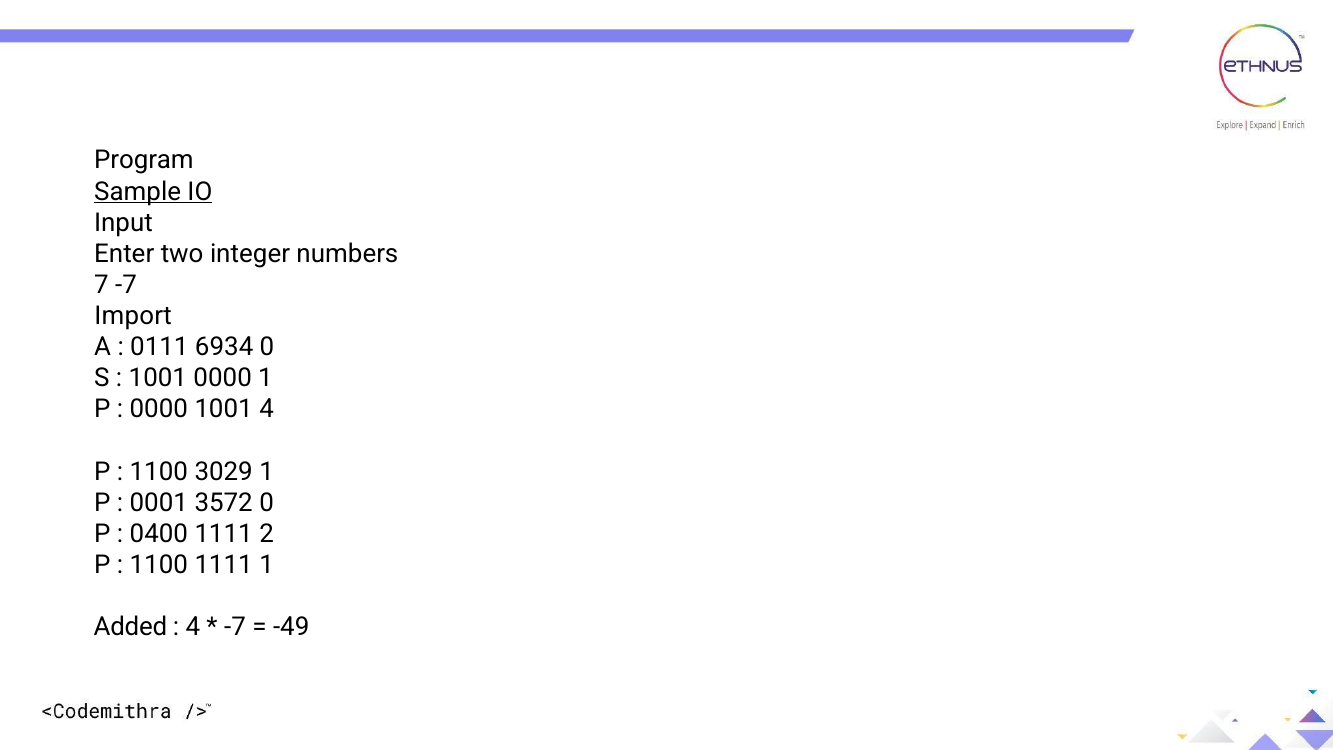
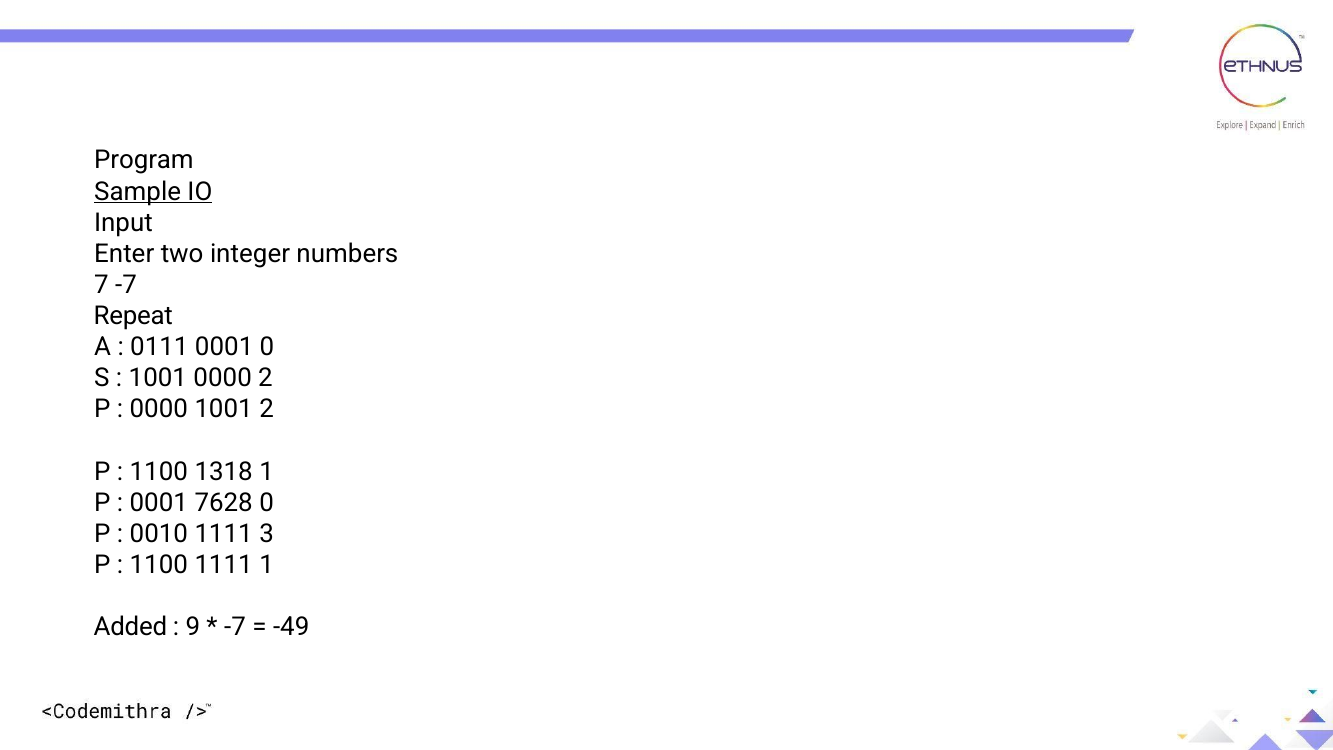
Import: Import -> Repeat (133, 316)
0111 6934: 6934 -> 0001 (224, 347)
0000 1: 1 -> 2 (265, 378)
1001 4: 4 -> 2 (267, 409)
3029: 3029 -> 1318 (224, 472)
3572: 3572 -> 7628 (224, 503)
0400: 0400 -> 0010 (159, 534)
2: 2 -> 3 (267, 534)
4: 4 -> 9 (193, 627)
